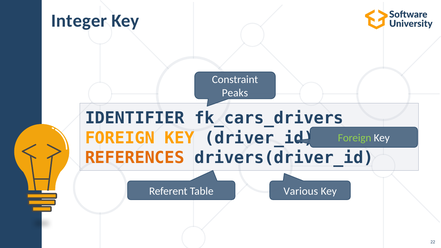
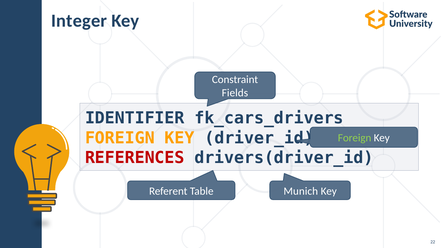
Peaks: Peaks -> Fields (235, 93)
REFERENCES colour: orange -> red (135, 158)
Various: Various -> Munich (301, 191)
